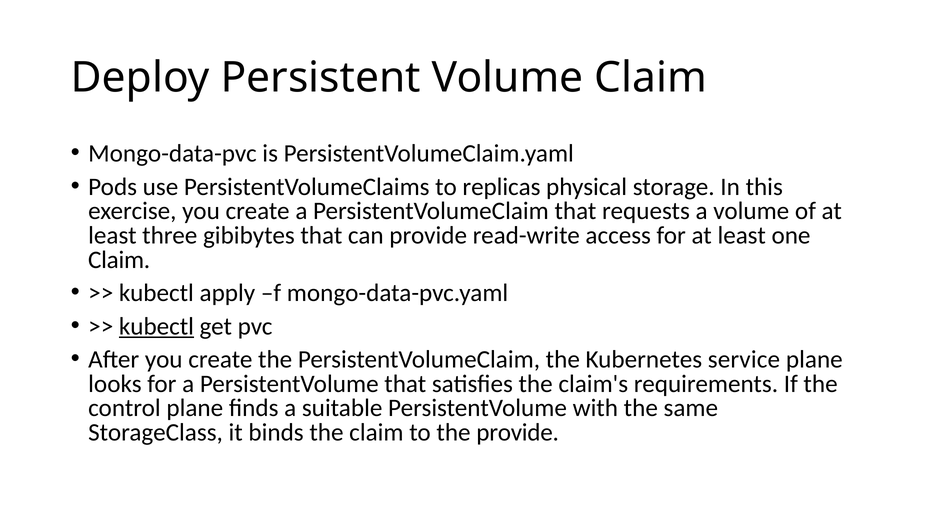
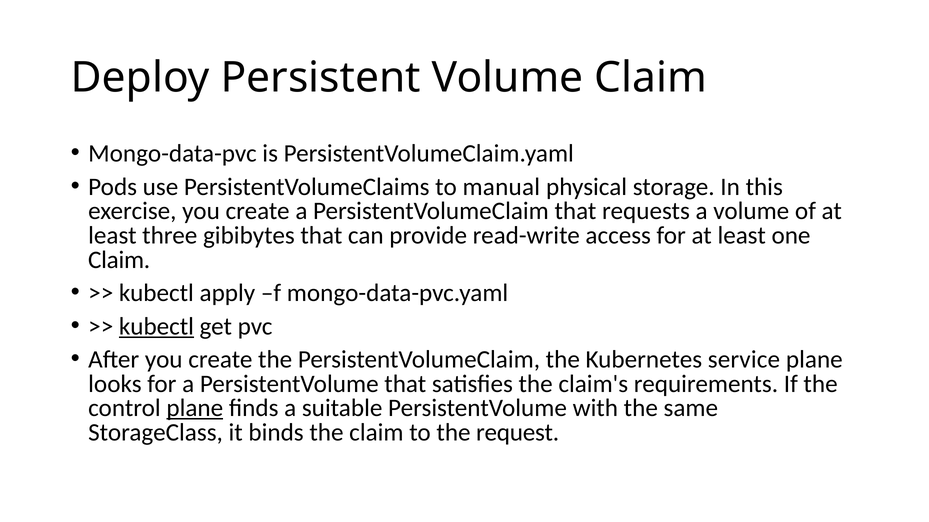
replicas: replicas -> manual (501, 187)
plane underline: none -> present (195, 409)
the provide: provide -> request (518, 433)
